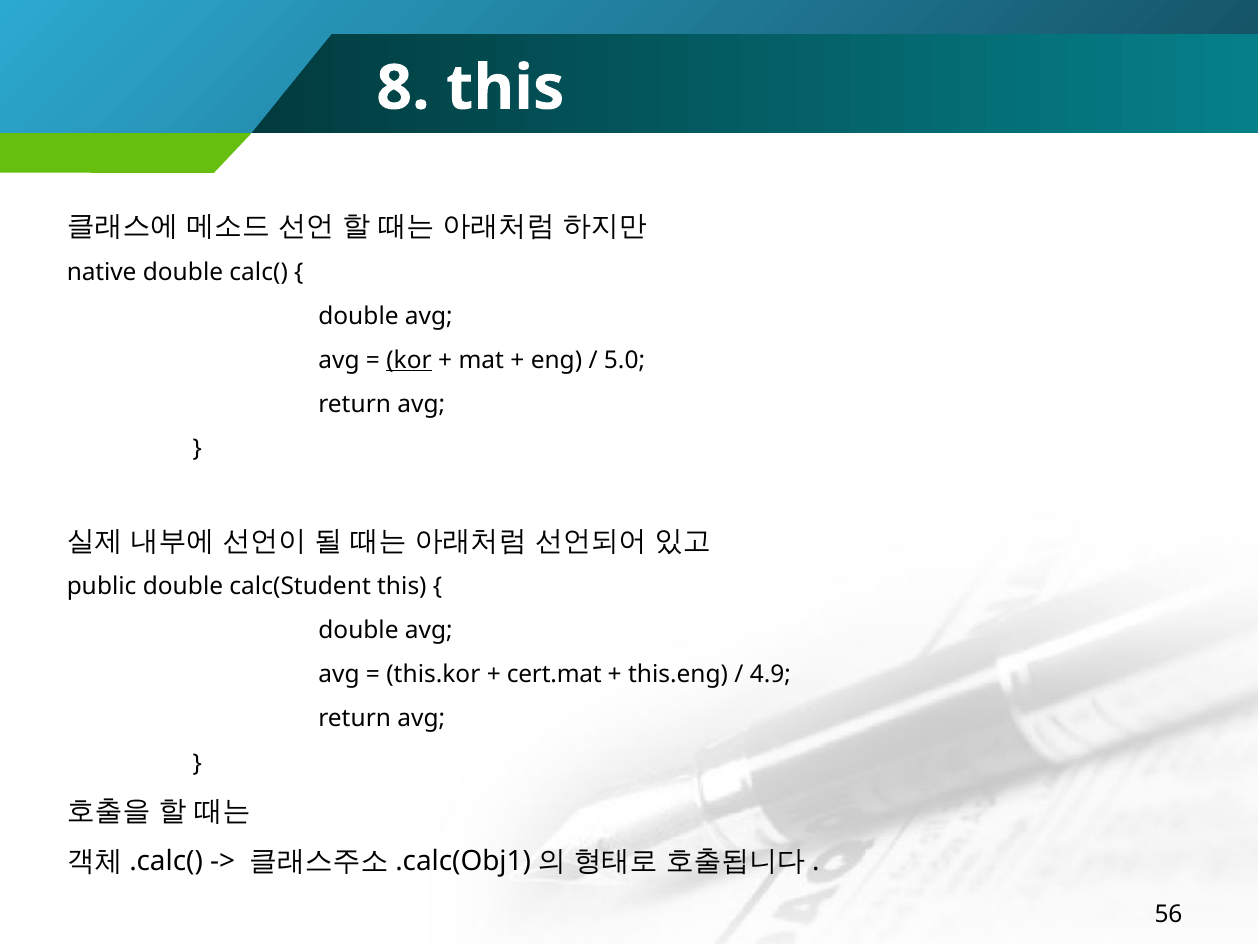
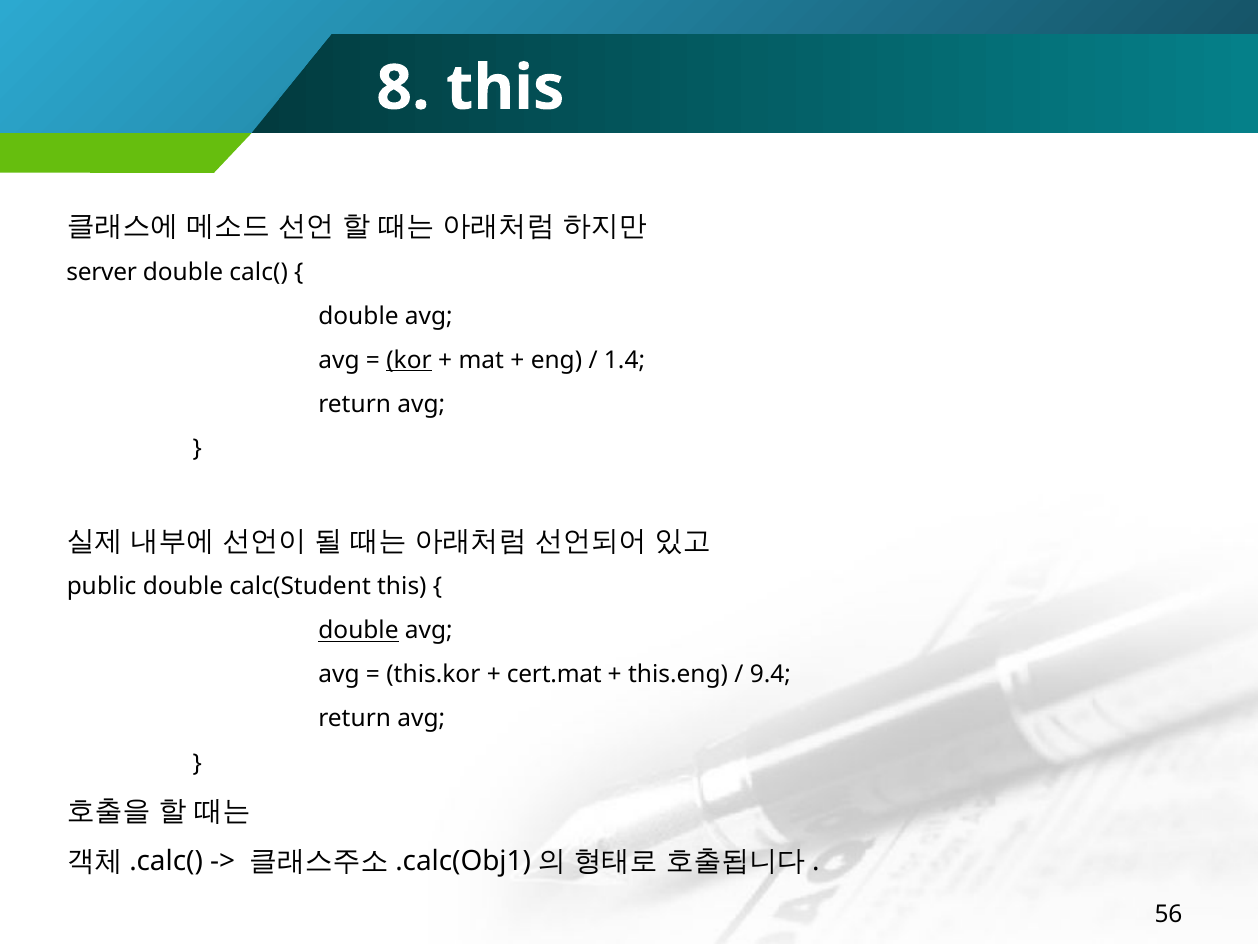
native: native -> server (102, 272)
5.0: 5.0 -> 1.4 (625, 360)
double underline: none -> present (359, 630)
4.9: 4.9 -> 9.4 (770, 674)
